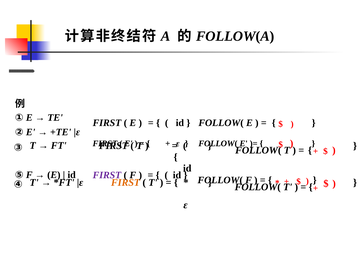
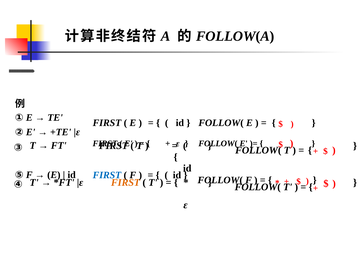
FIRST colour: purple -> blue (107, 175)
